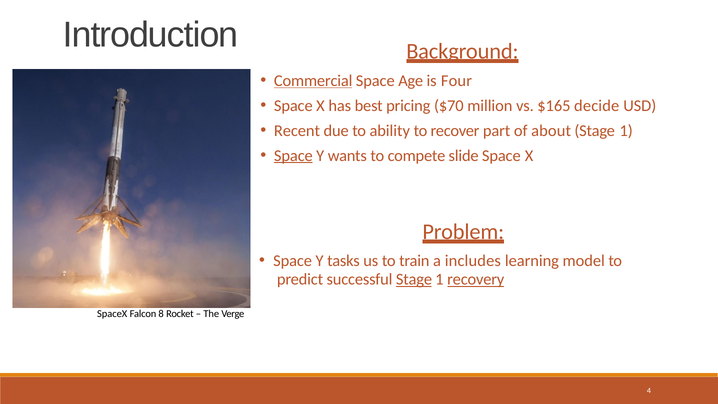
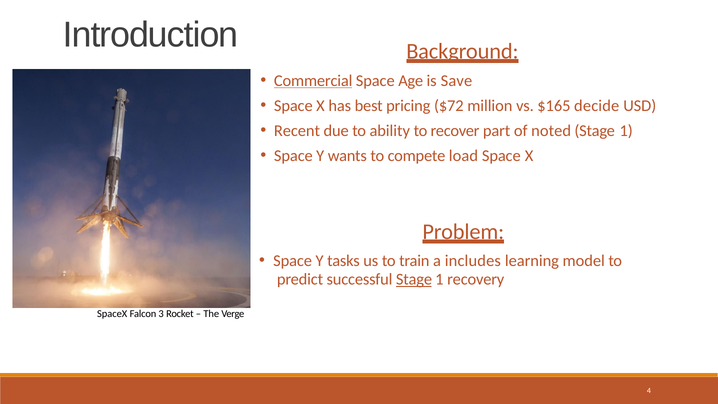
Four: Four -> Save (456, 81)
$70: $70 -> $72 (449, 106)
about: about -> noted (551, 131)
Space underline: present -> none (293, 156)
slide: slide -> load (463, 156)
recovery underline: present -> none (476, 279)
8: 8 -> 3 (161, 314)
